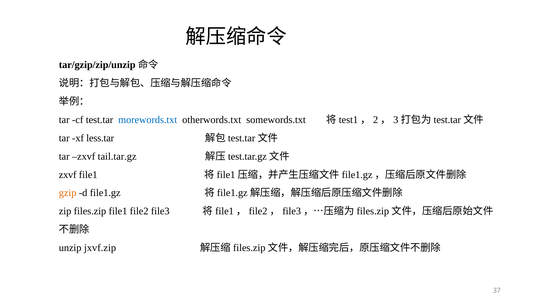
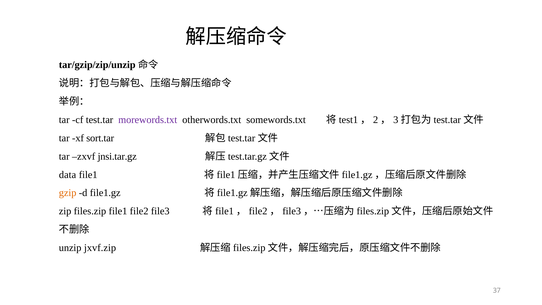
morewords.txt colour: blue -> purple (148, 120)
less.tar: less.tar -> sort.tar (100, 138)
tail.tar.gz: tail.tar.gz -> jnsi.tar.gz (117, 156)
zxvf: zxvf -> data (68, 175)
